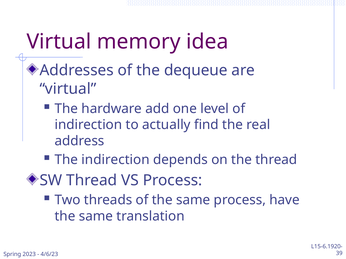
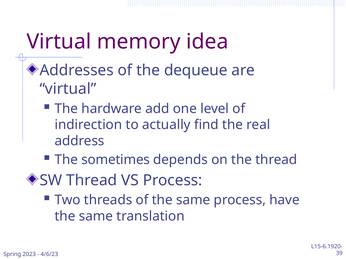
The indirection: indirection -> sometimes (116, 160)
